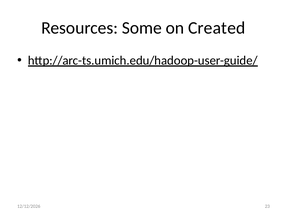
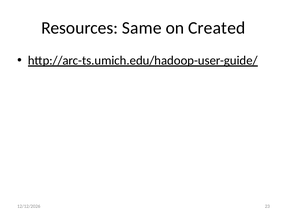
Some: Some -> Same (142, 28)
